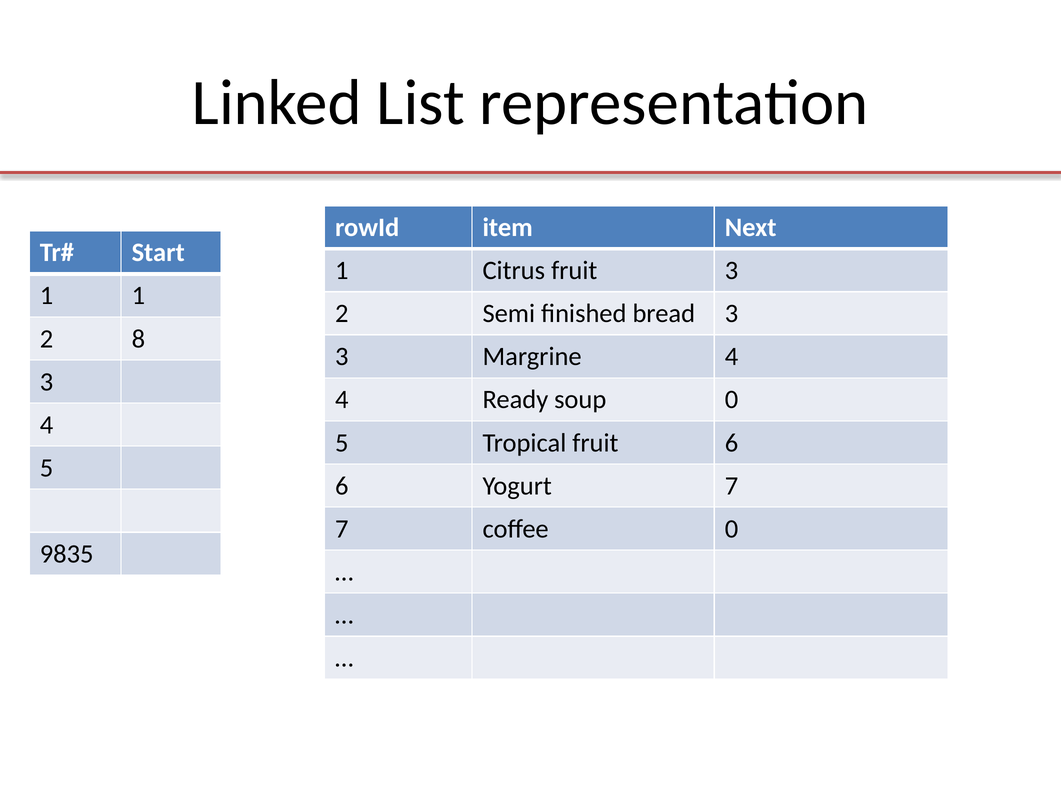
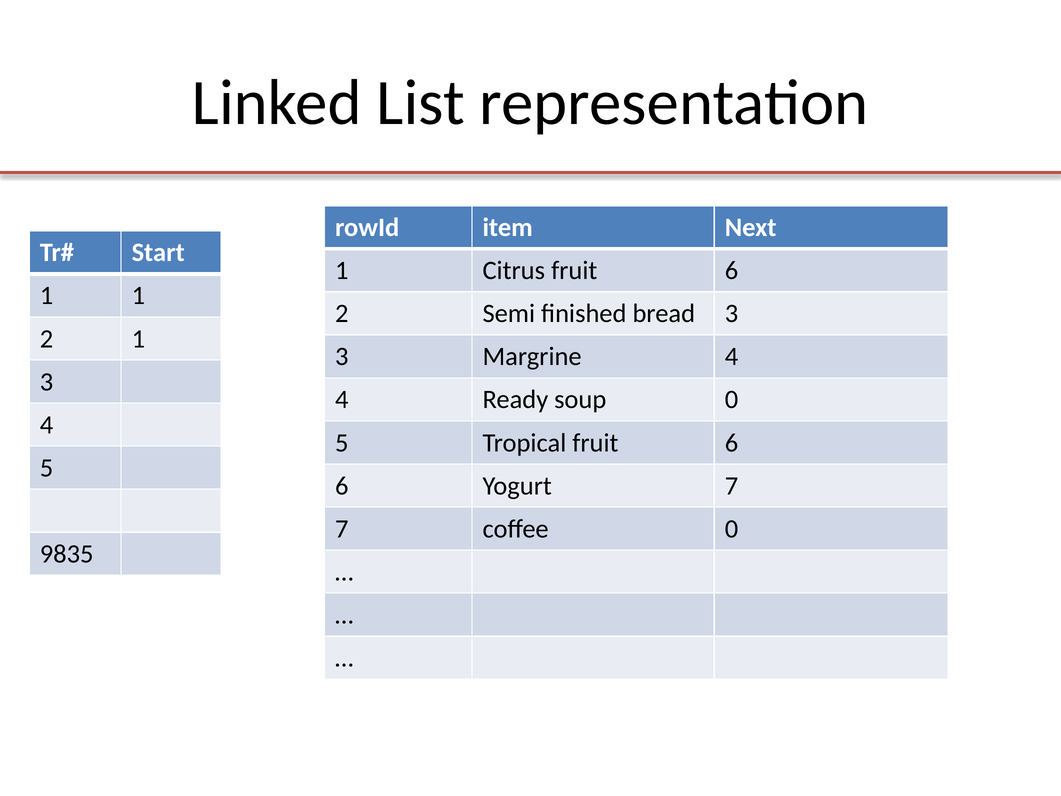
Citrus fruit 3: 3 -> 6 (732, 271)
2 8: 8 -> 1 (138, 339)
